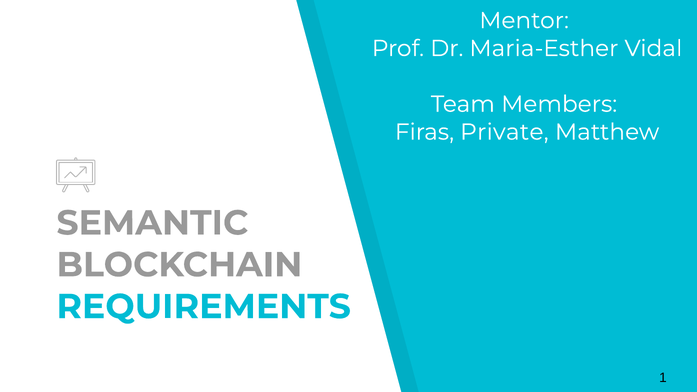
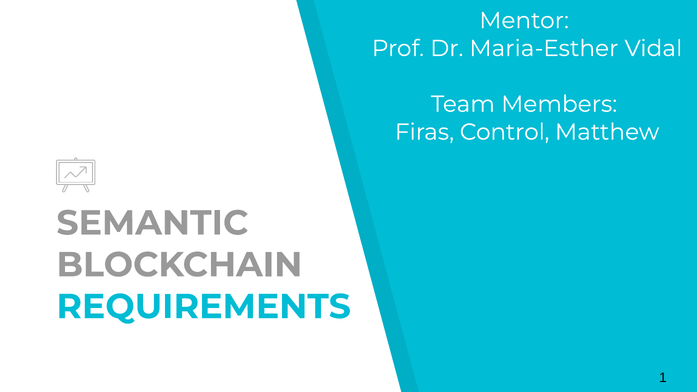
Private: Private -> Control (505, 132)
